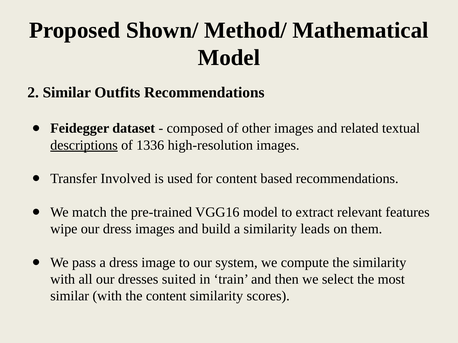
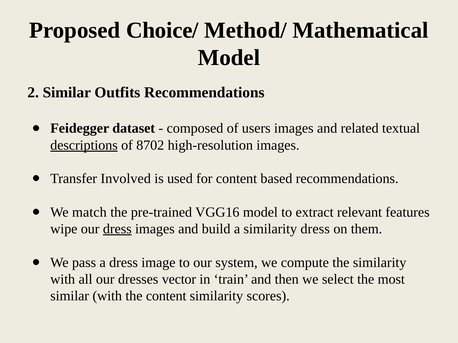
Shown/: Shown/ -> Choice/ (162, 30)
other: other -> users (256, 129)
1336: 1336 -> 8702 (150, 145)
dress underline: none -> present (117, 229)
similarity leads: leads -> dress (315, 229)
suited: suited -> vector (179, 280)
